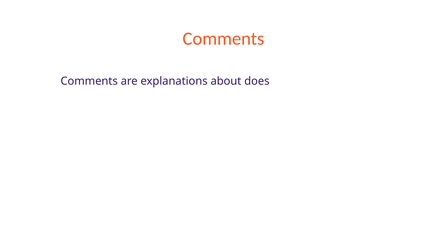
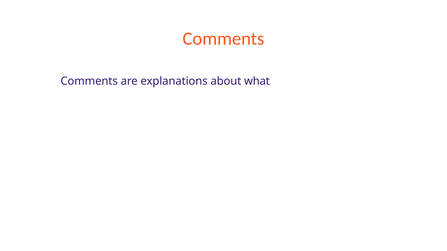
does: does -> what (257, 81)
